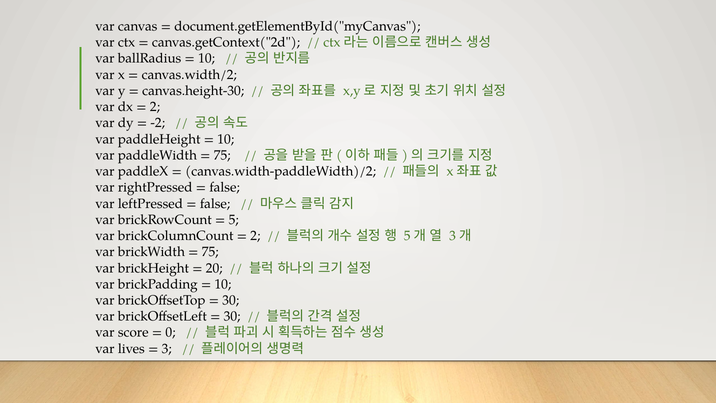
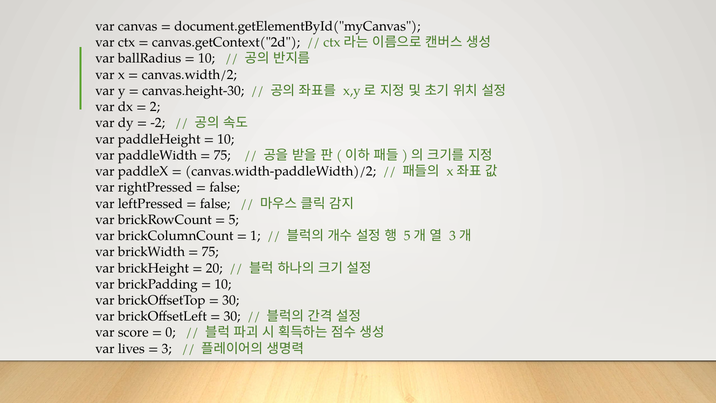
2: 2 -> 1 (255, 236)
